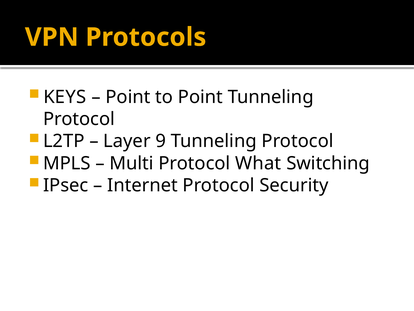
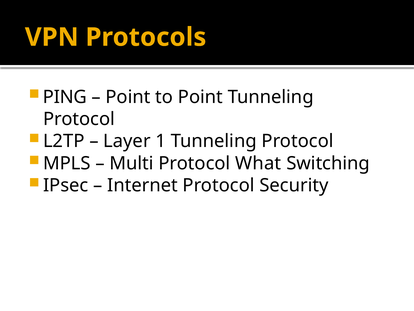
KEYS: KEYS -> PING (65, 97)
9: 9 -> 1 (161, 141)
